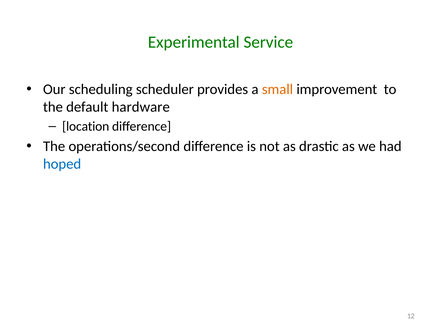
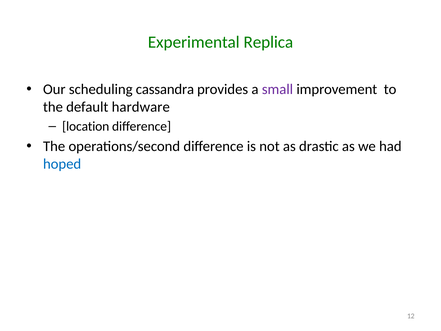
Service: Service -> Replica (268, 42)
scheduler: scheduler -> cassandra (165, 89)
small colour: orange -> purple (277, 89)
